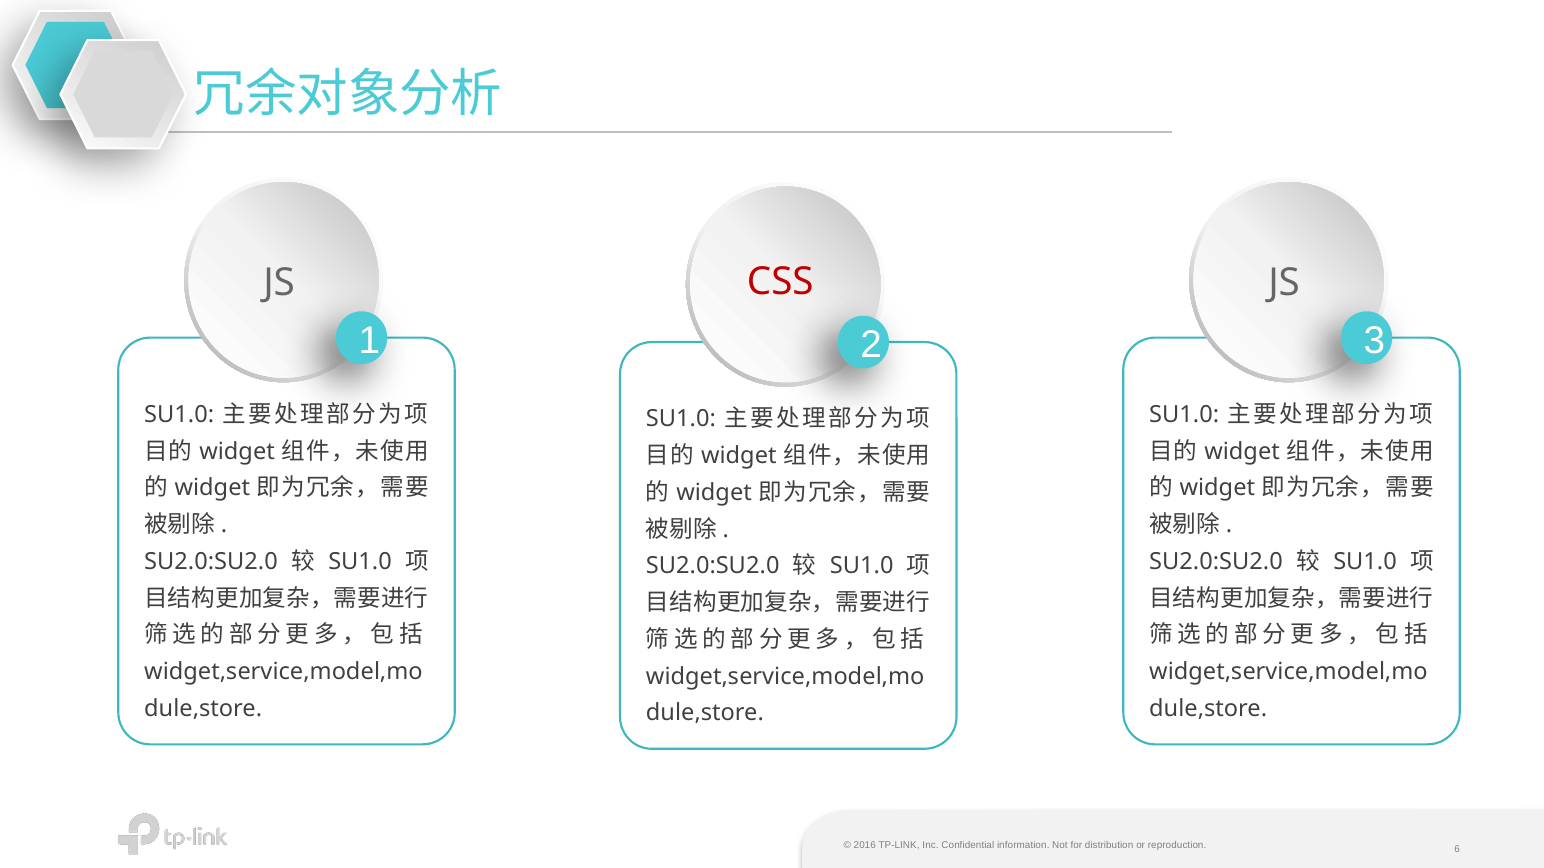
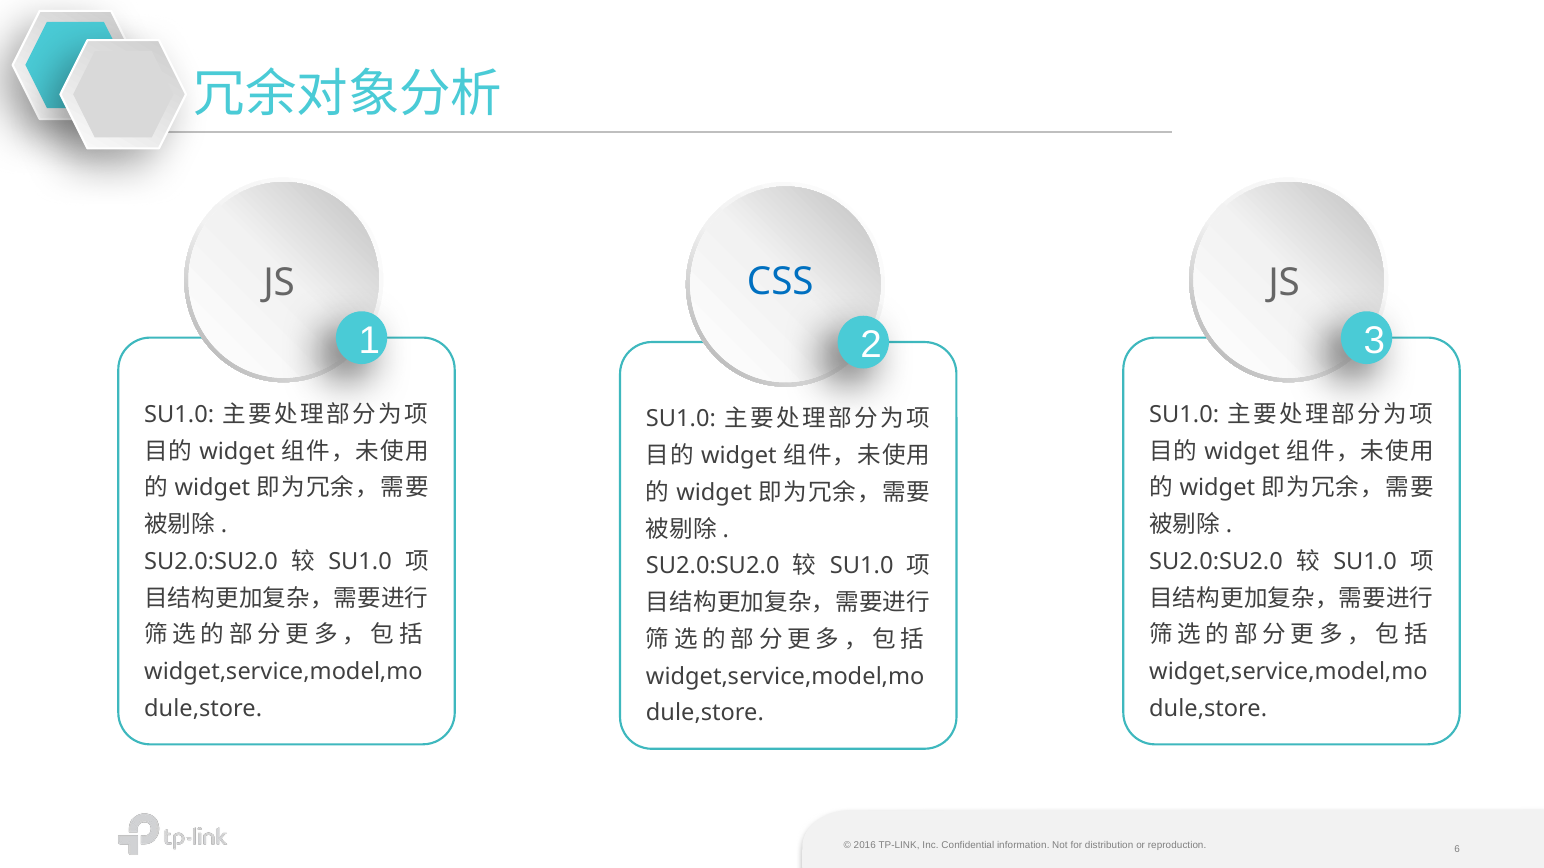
CSS colour: red -> blue (780, 282)
